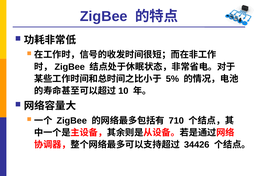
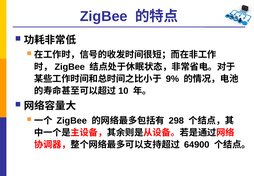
5%: 5% -> 9% (172, 79)
710: 710 -> 298 (176, 121)
34426: 34426 -> 64900 (197, 145)
